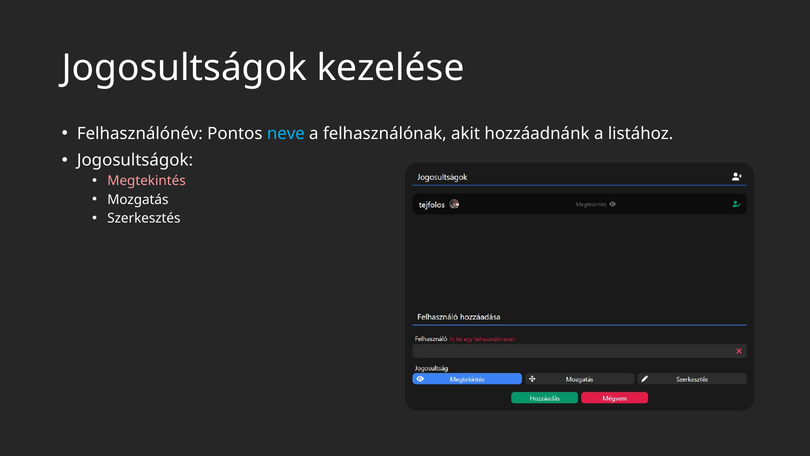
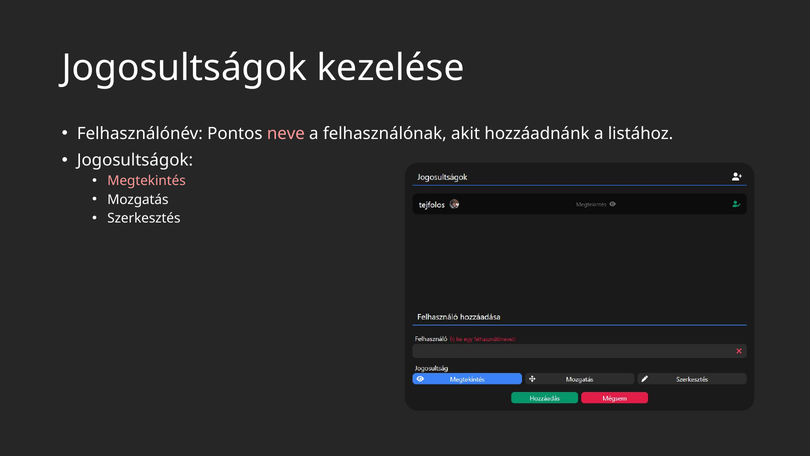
neve colour: light blue -> pink (286, 133)
